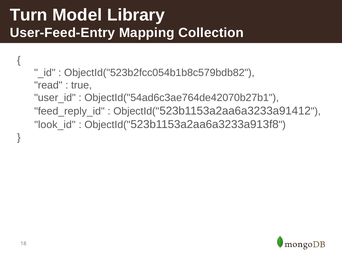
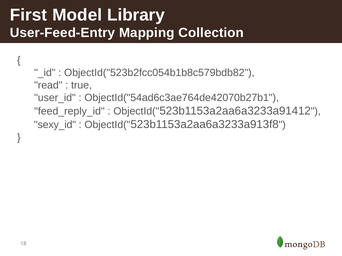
Turn: Turn -> First (29, 15)
look_id: look_id -> sexy_id (55, 125)
